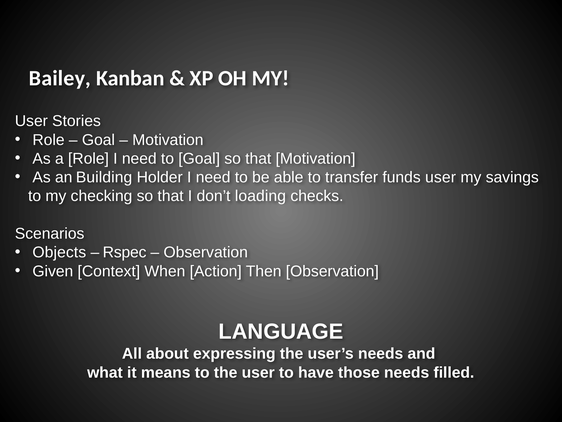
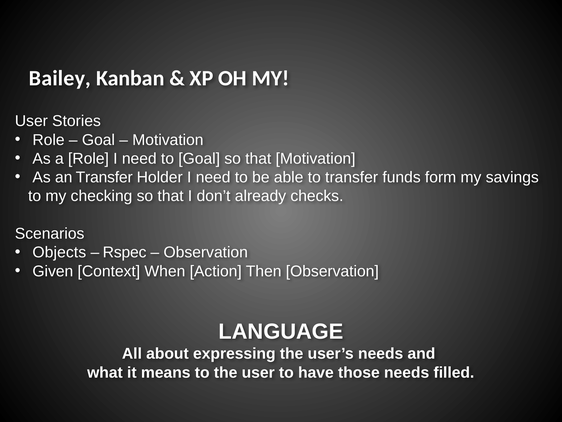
an Building: Building -> Transfer (104, 177)
funds user: user -> form (441, 177)
loading: loading -> already (260, 196)
